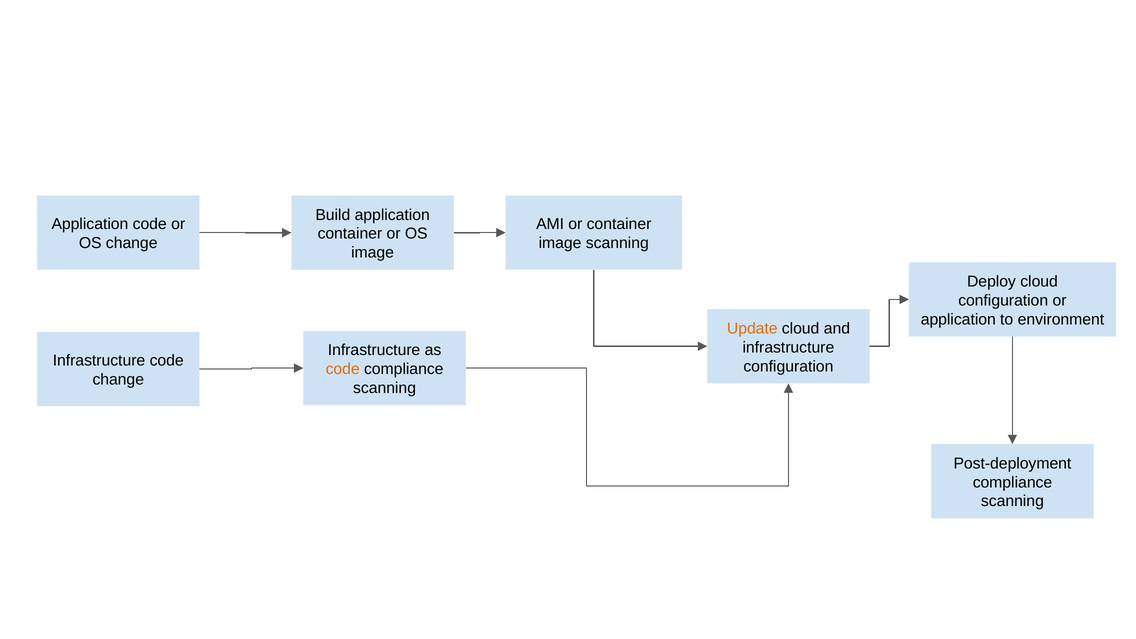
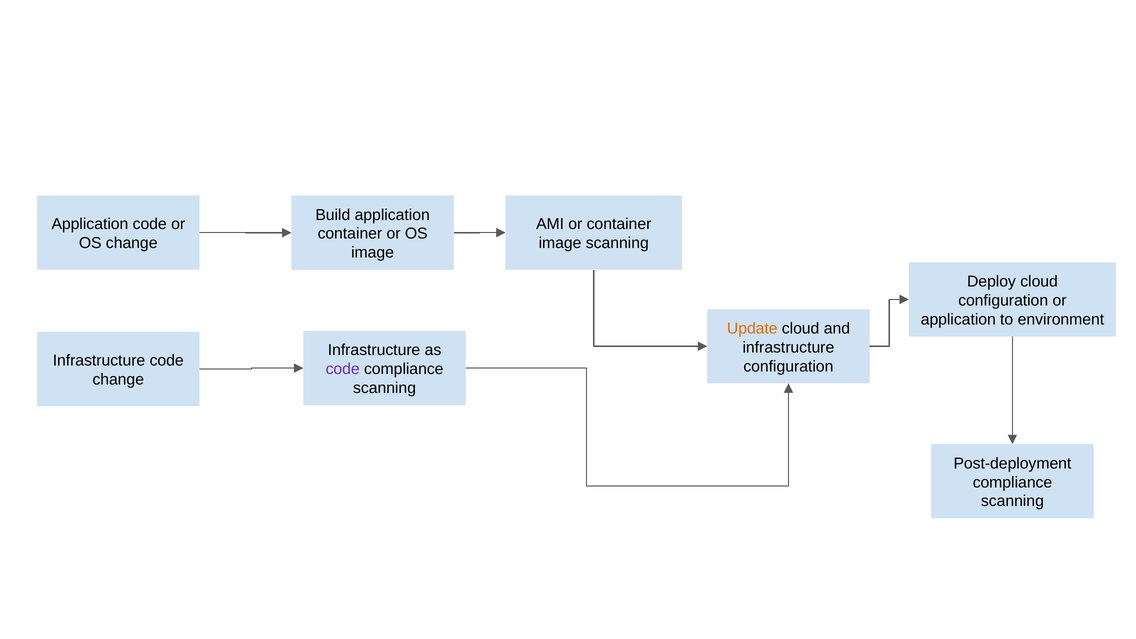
code colour: orange -> purple (343, 369)
